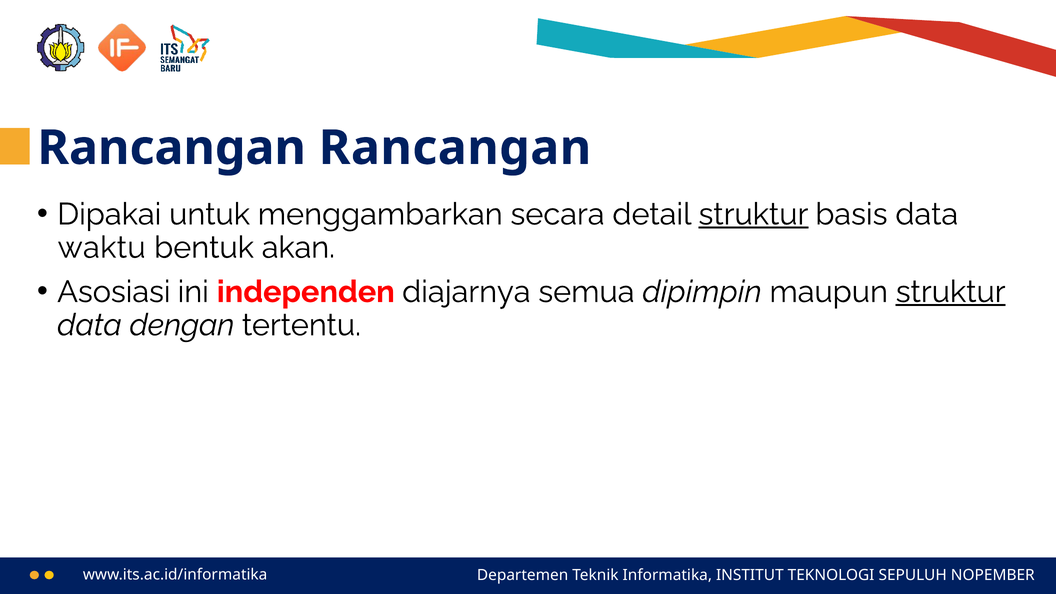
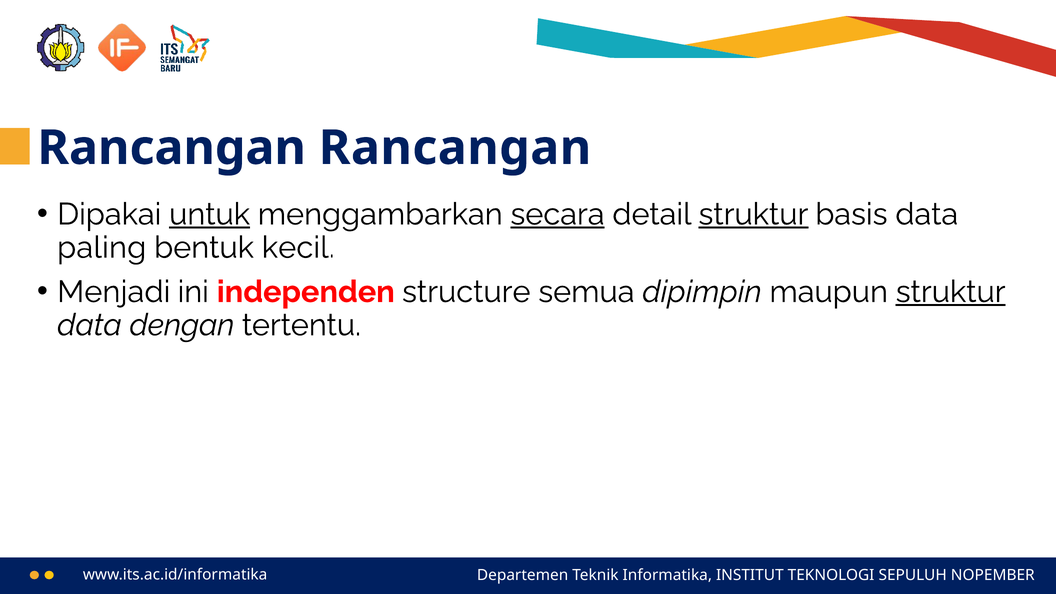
untuk underline: none -> present (210, 214)
secara underline: none -> present (557, 214)
waktu: waktu -> paling (102, 248)
akan: akan -> kecil (298, 248)
Asosiasi: Asosiasi -> Menjadi (114, 292)
diajarnya: diajarnya -> structure (466, 292)
